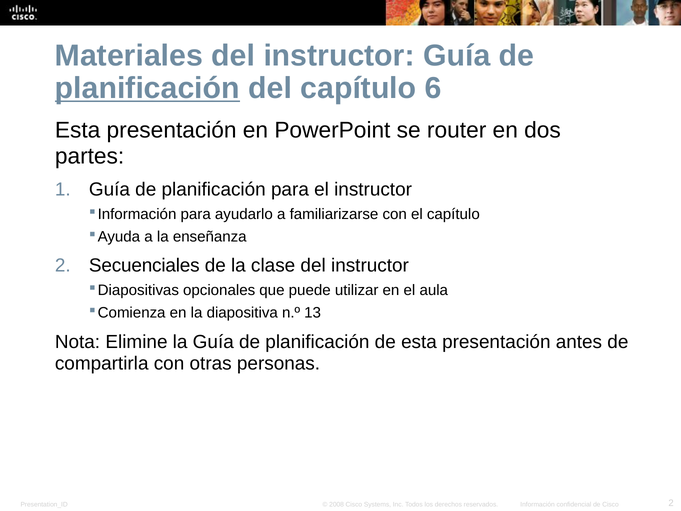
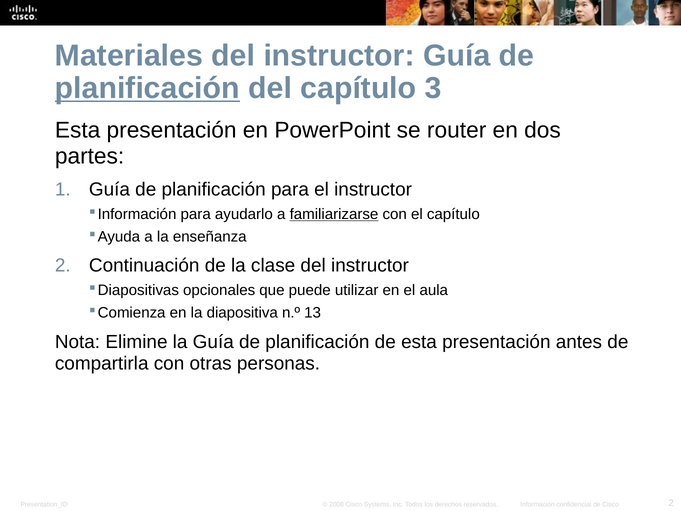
6: 6 -> 3 (433, 88)
familiarizarse underline: none -> present (334, 214)
Secuenciales: Secuenciales -> Continuación (144, 266)
